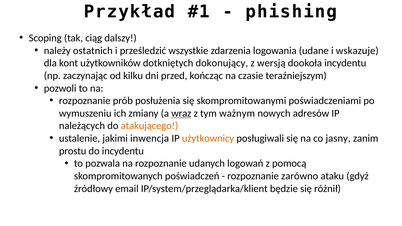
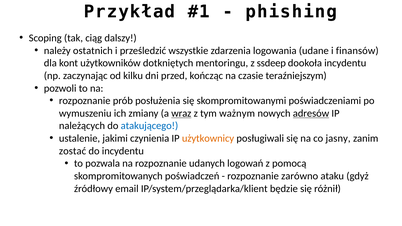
wskazuje: wskazuje -> finansów (357, 51)
dokonujący: dokonujący -> mentoringu (222, 63)
wersją: wersją -> ssdeep (271, 63)
adresów underline: none -> present (311, 113)
atakującego colour: orange -> blue (149, 126)
inwencja: inwencja -> czynienia (150, 138)
prostu: prostu -> zostać (73, 151)
